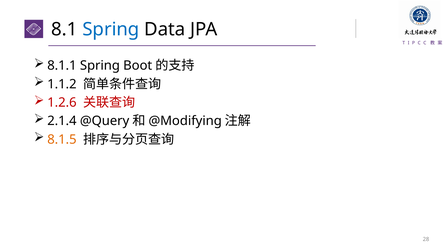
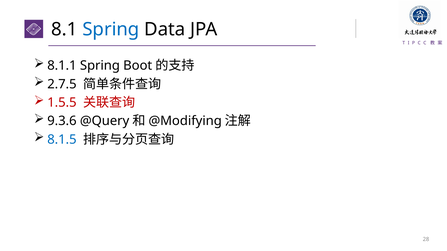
1.1.2: 1.1.2 -> 2.7.5 (62, 84)
1.2.6: 1.2.6 -> 1.5.5 (62, 103)
2.1.4: 2.1.4 -> 9.3.6 (62, 121)
8.1.5 colour: orange -> blue (62, 140)
